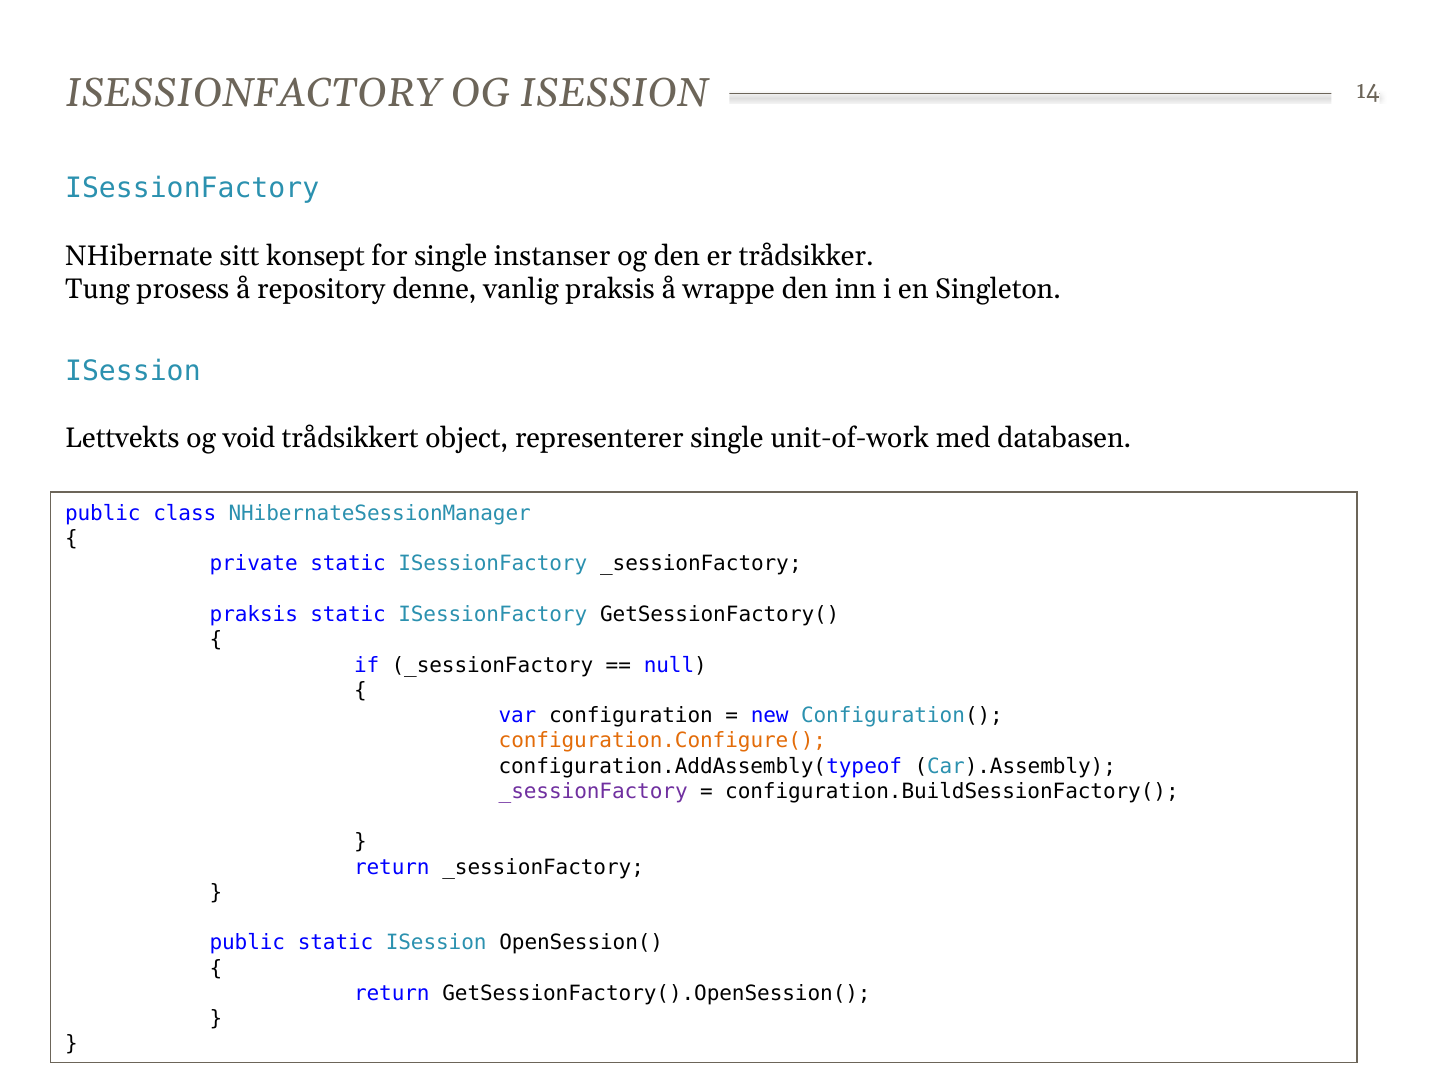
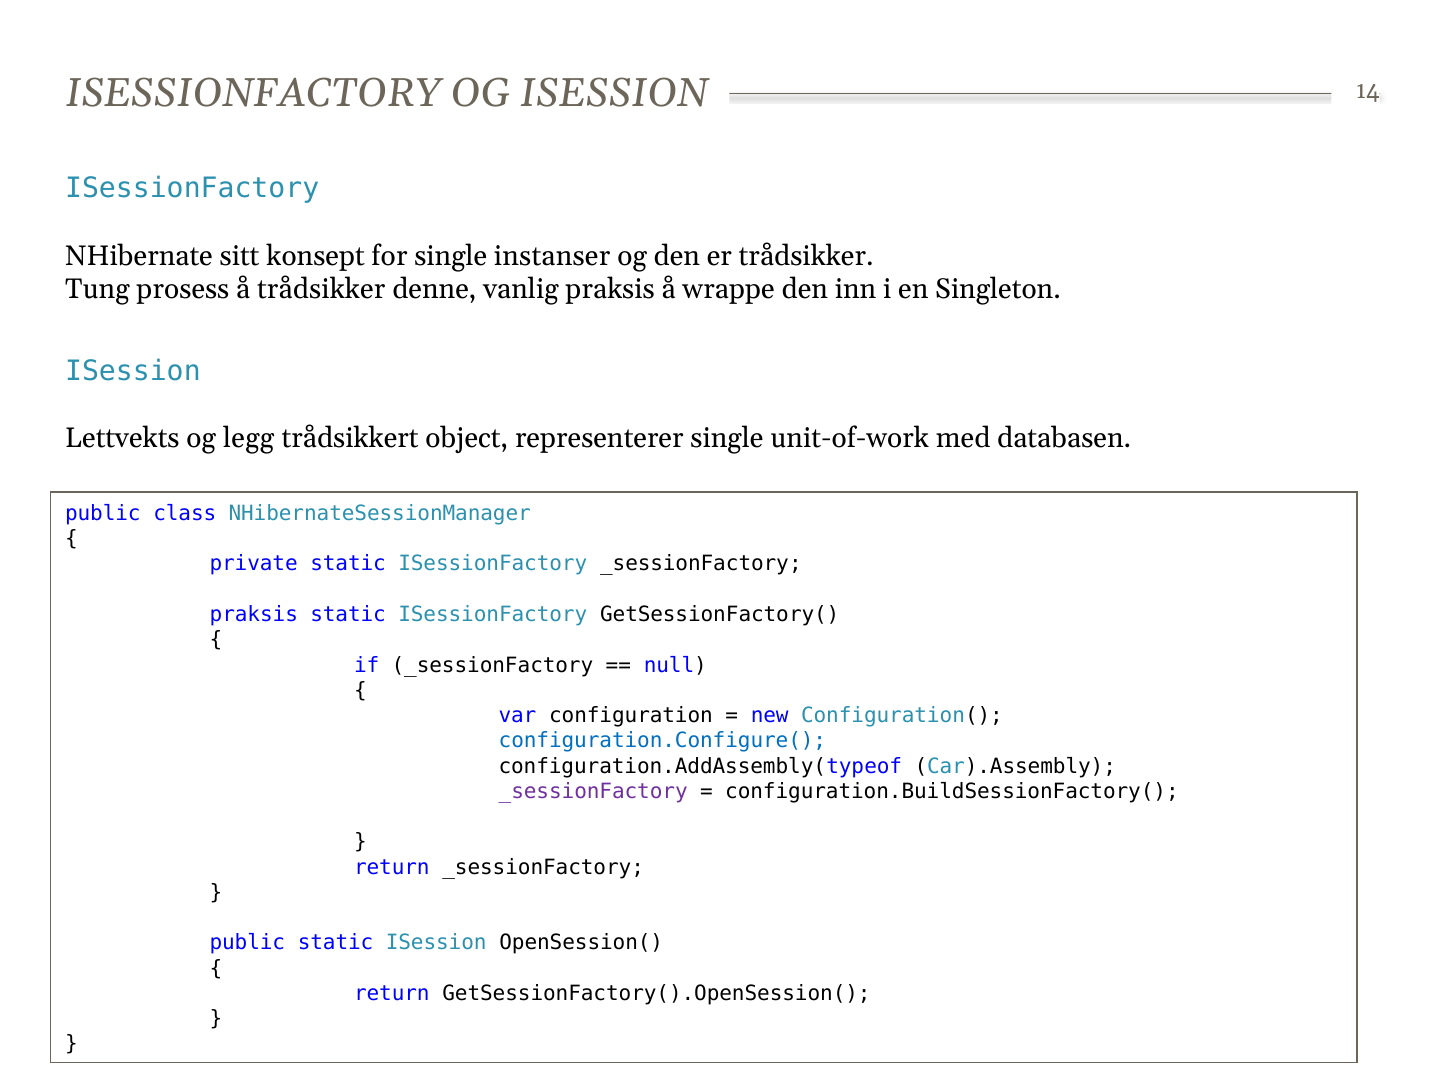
å repository: repository -> trådsikker (321, 290)
void: void -> legg (249, 438)
configuration.Configure( colour: orange -> blue (662, 741)
